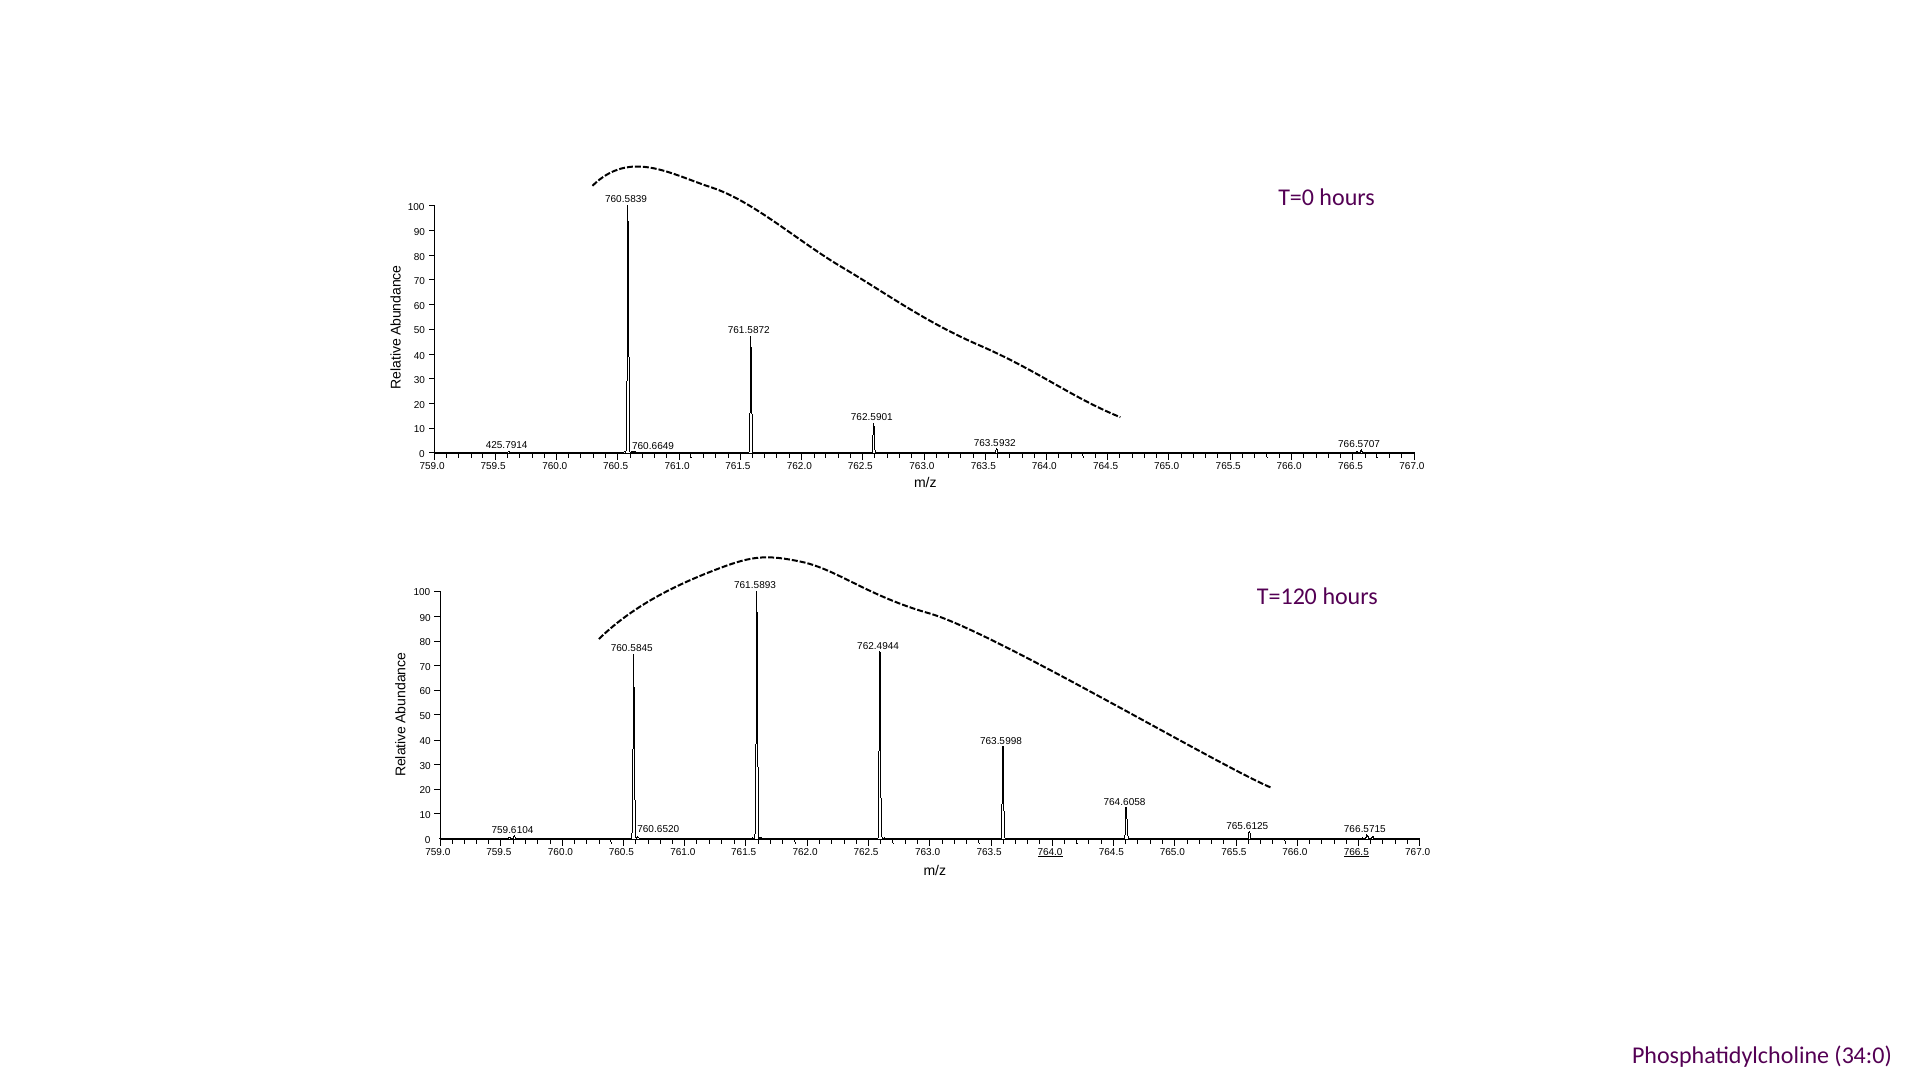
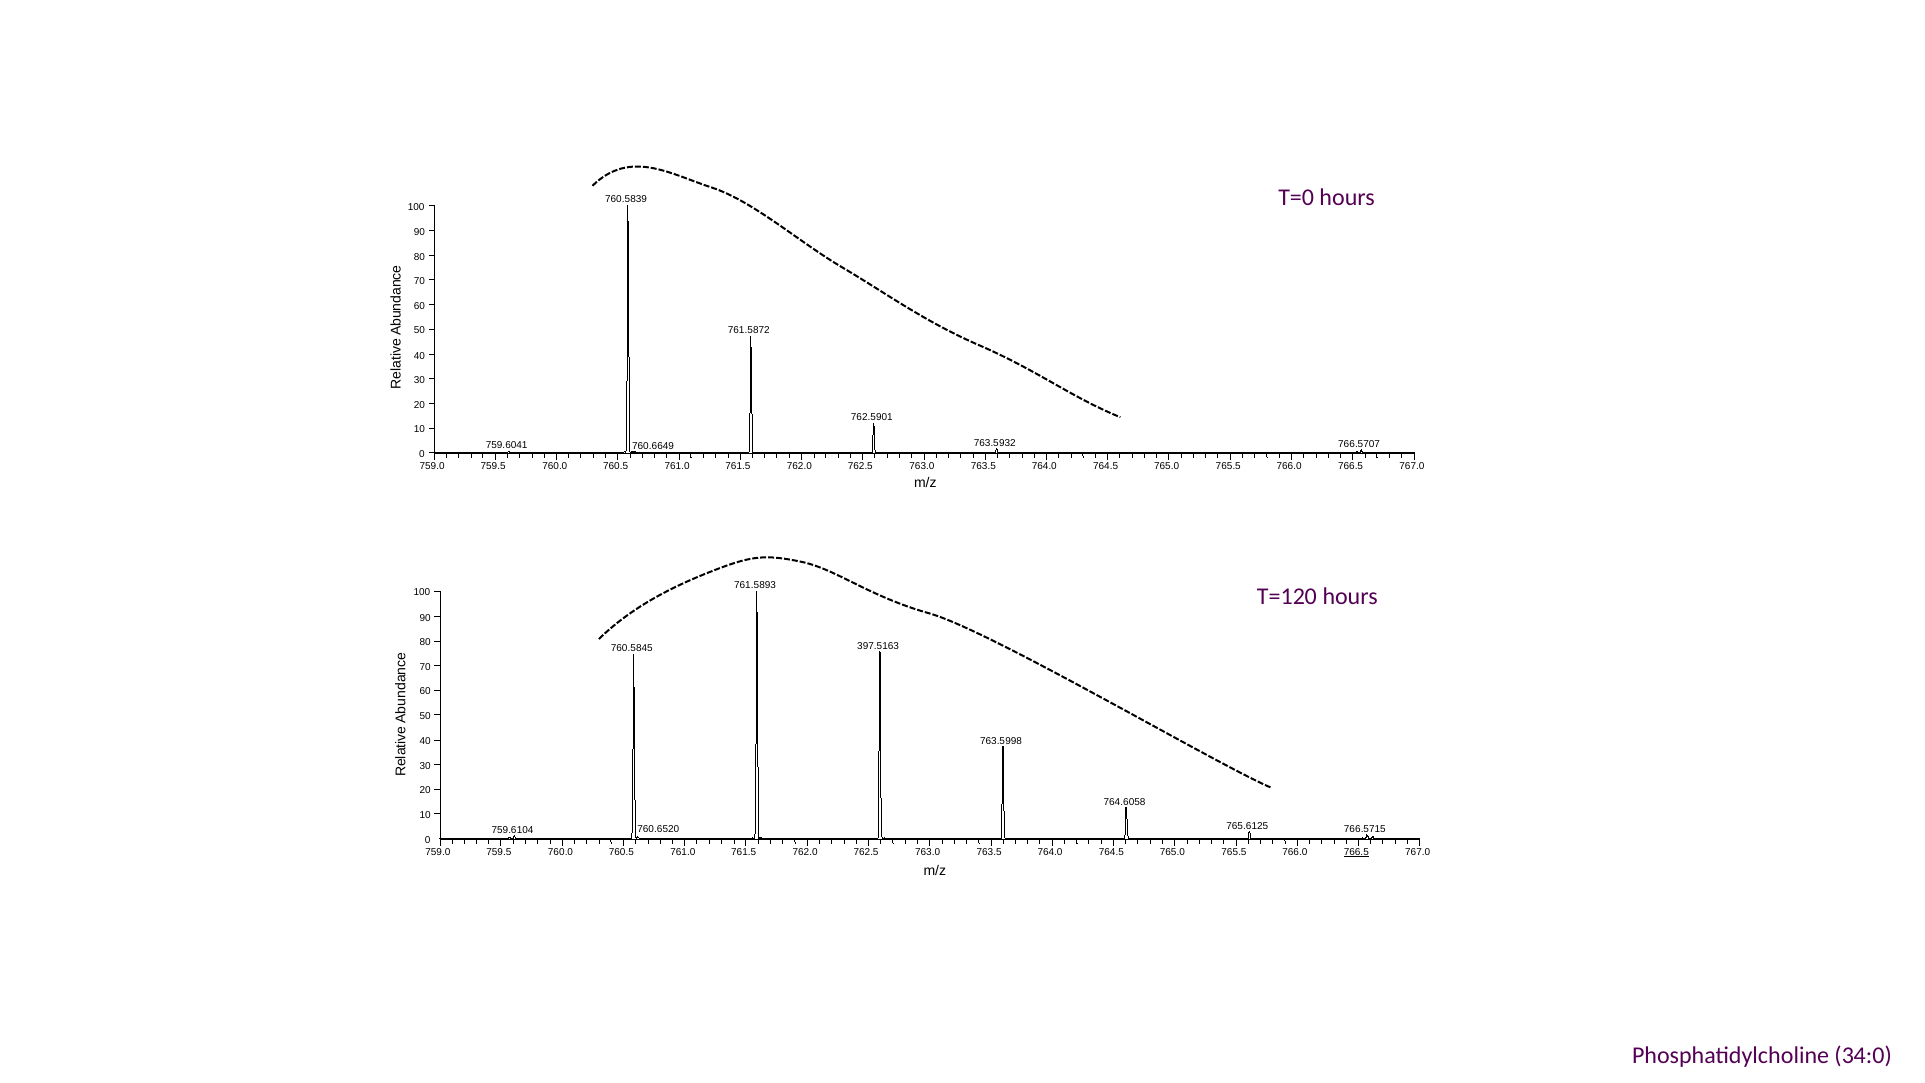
425.7914: 425.7914 -> 759.6041 (507, 445)
762.4944: 762.4944 -> 397.5163 (878, 646)
764.0 underline: present -> none (1050, 852)
